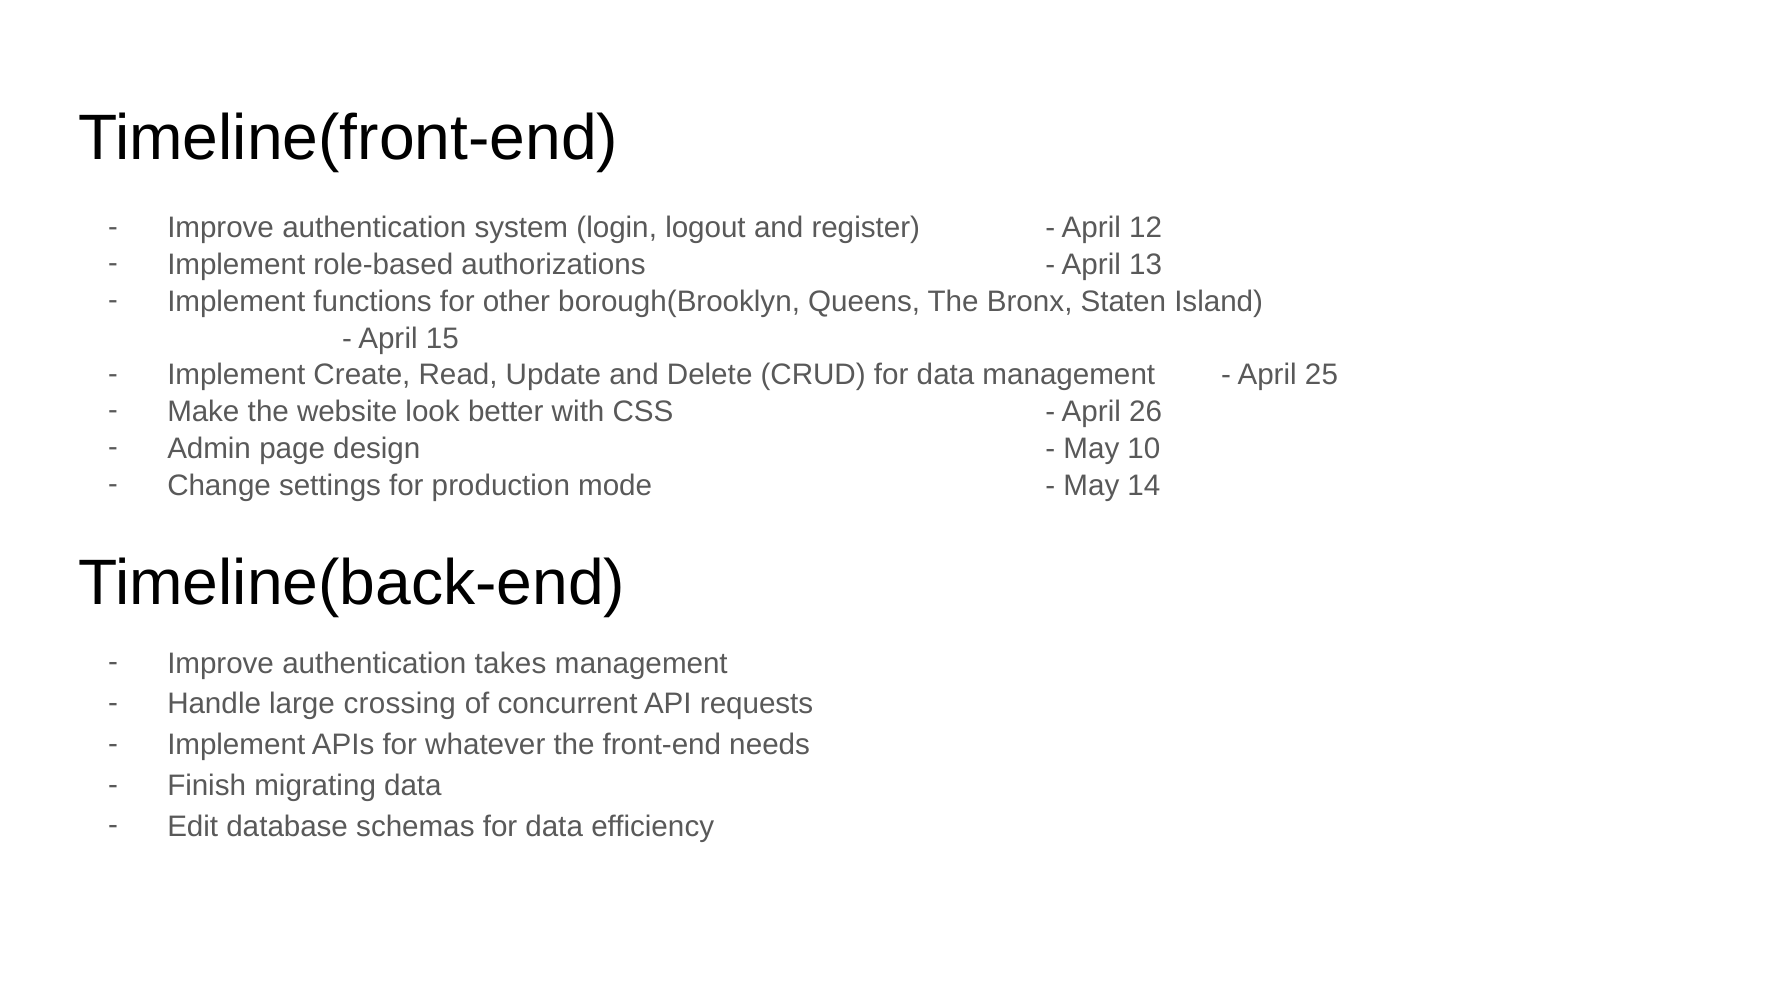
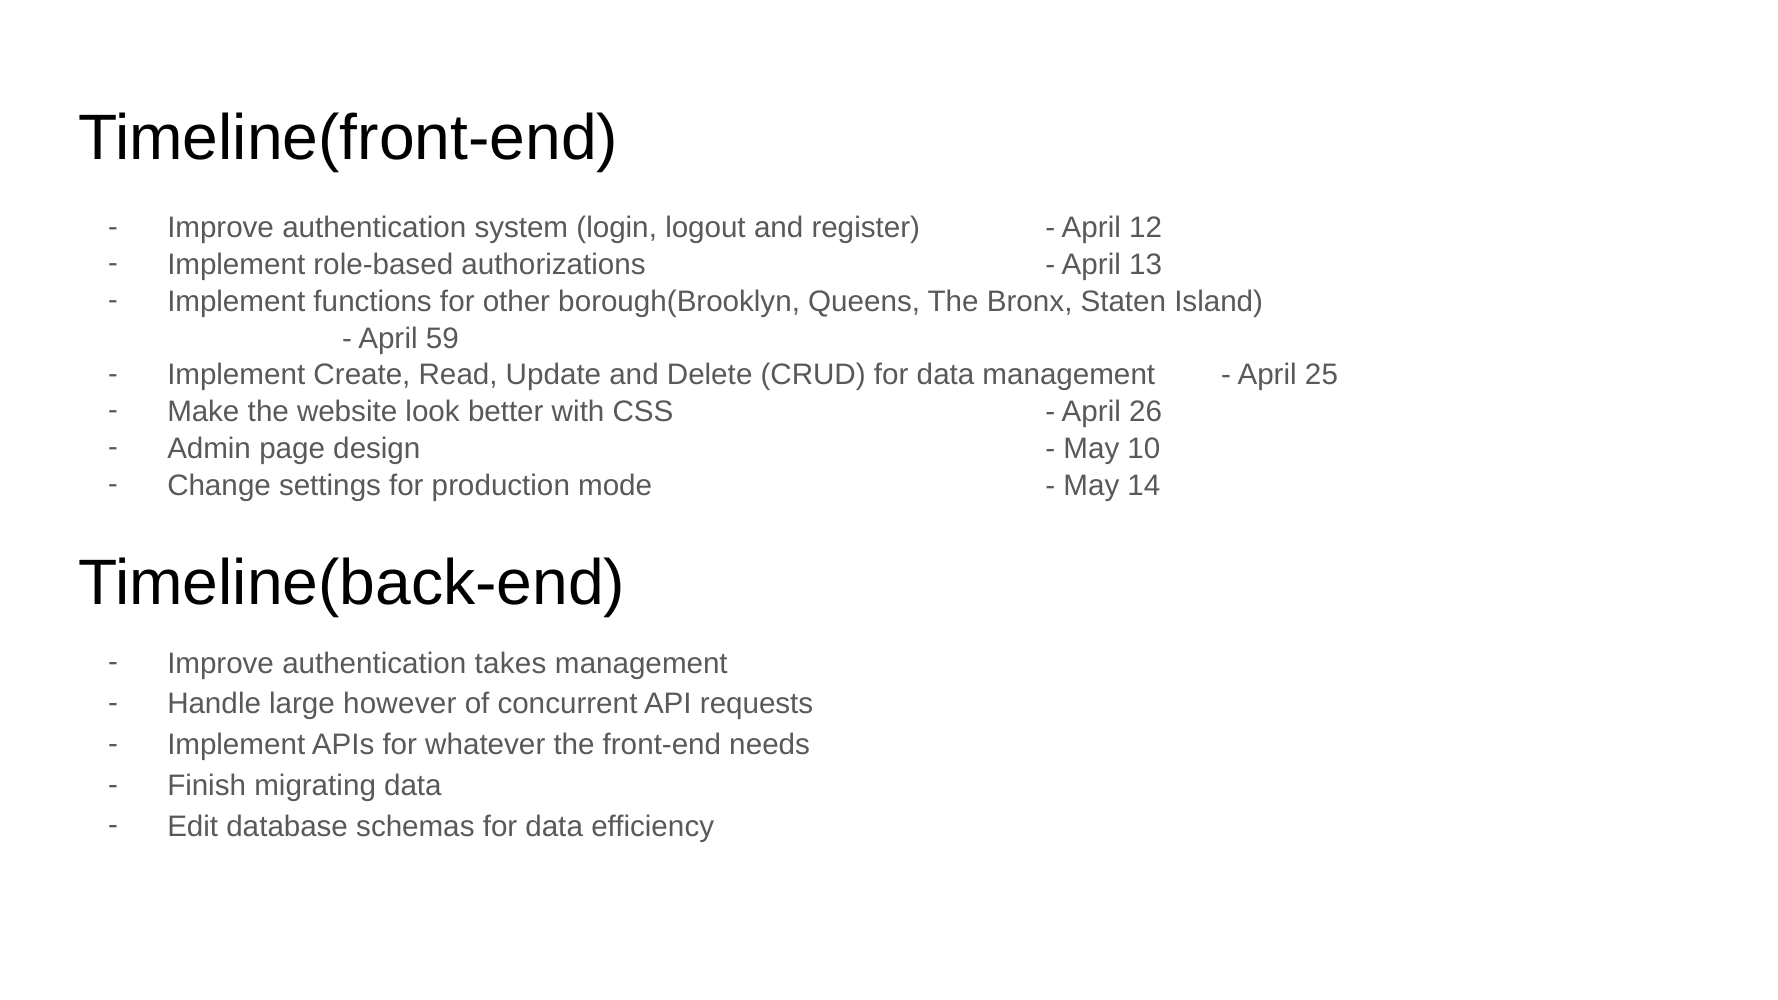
15: 15 -> 59 (442, 338)
crossing: crossing -> however (400, 704)
